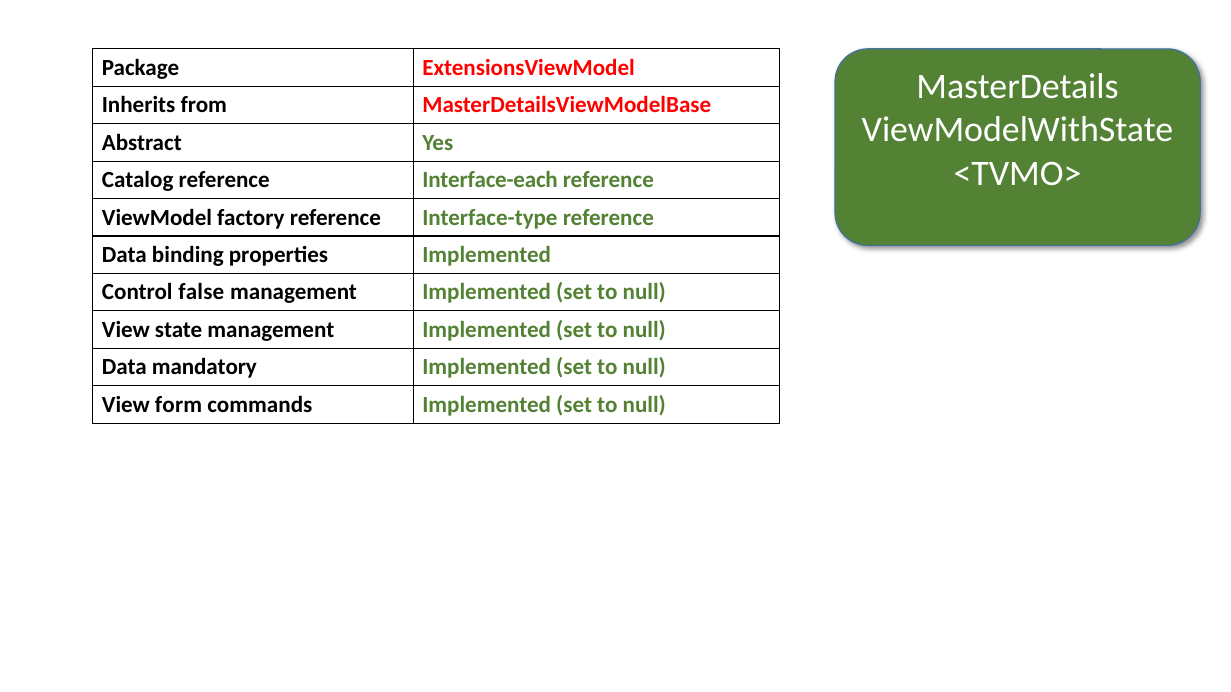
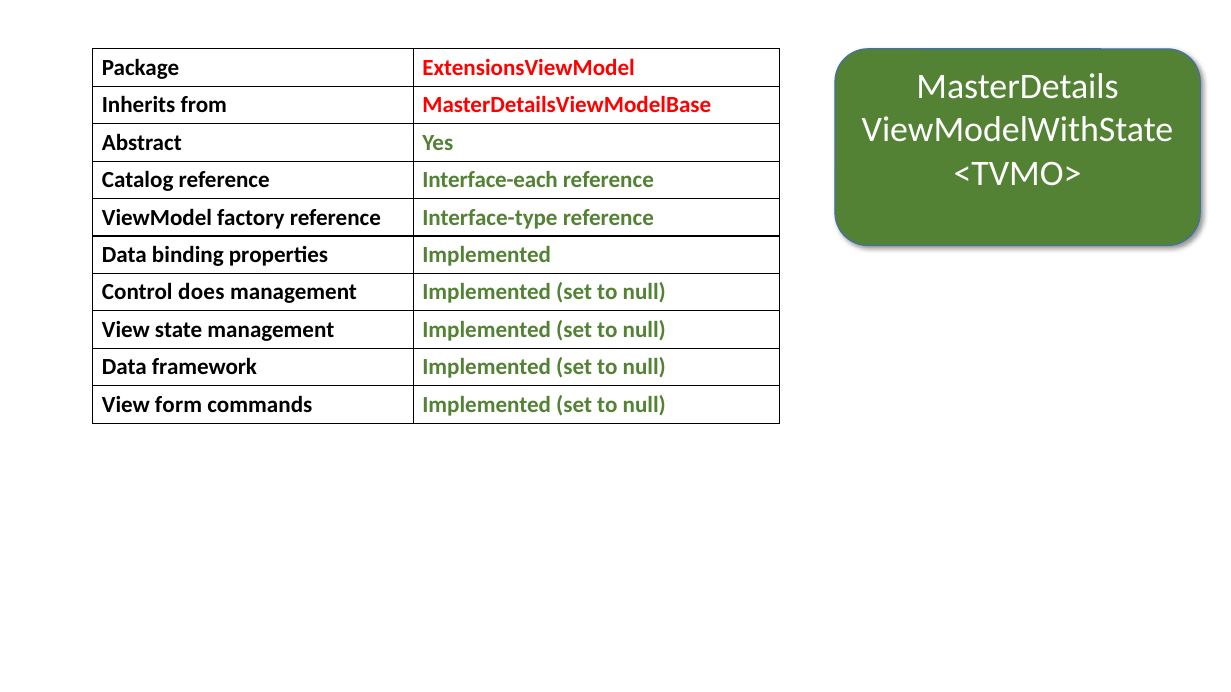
false: false -> does (201, 293)
mandatory: mandatory -> framework (204, 367)
